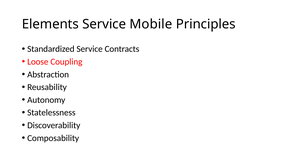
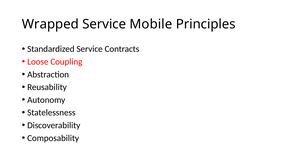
Elements: Elements -> Wrapped (50, 24)
